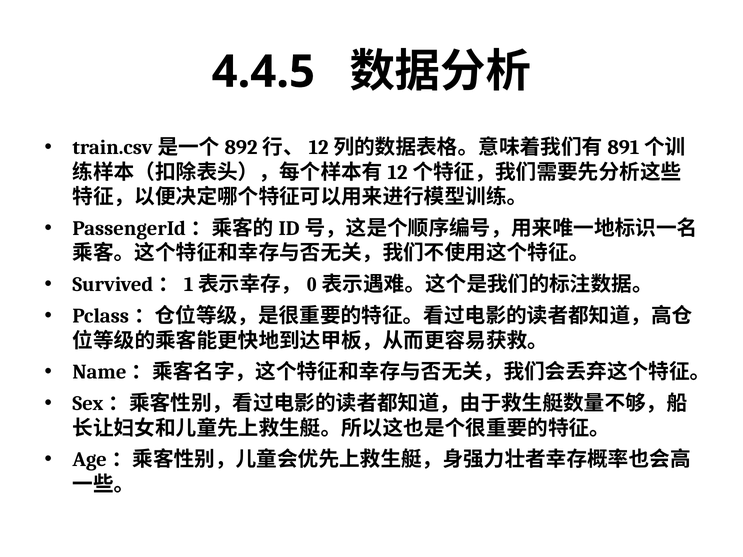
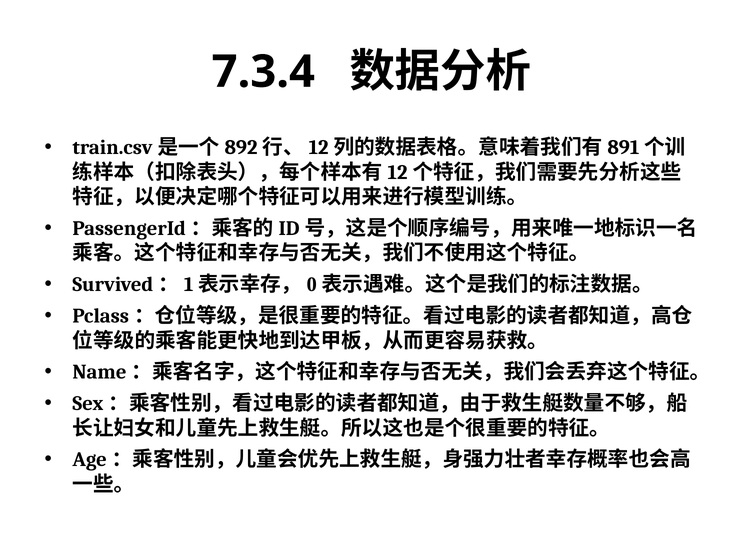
4.4.5: 4.4.5 -> 7.3.4 (263, 72)
